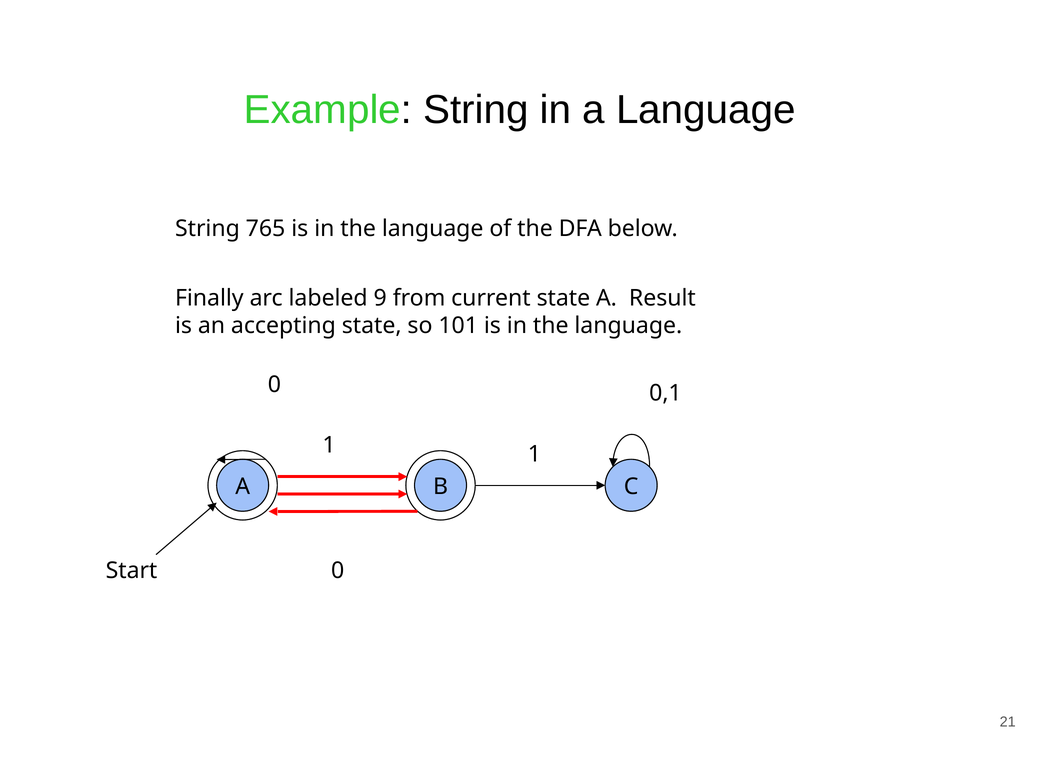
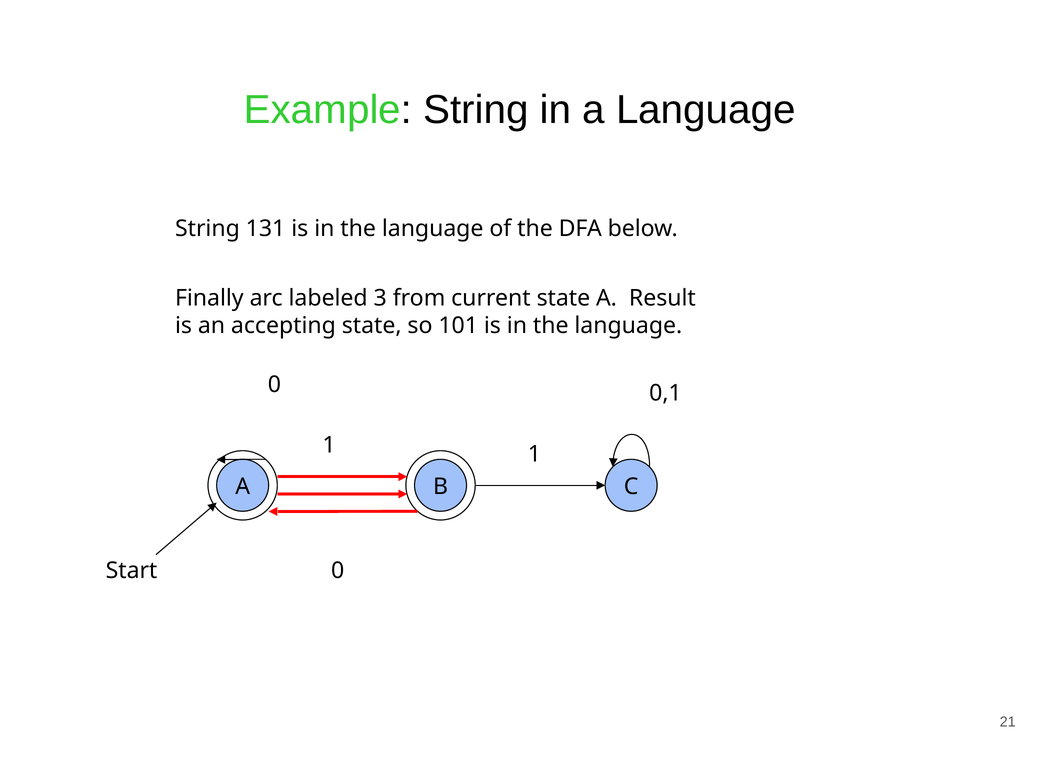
765: 765 -> 131 (266, 229)
9: 9 -> 3 (380, 298)
